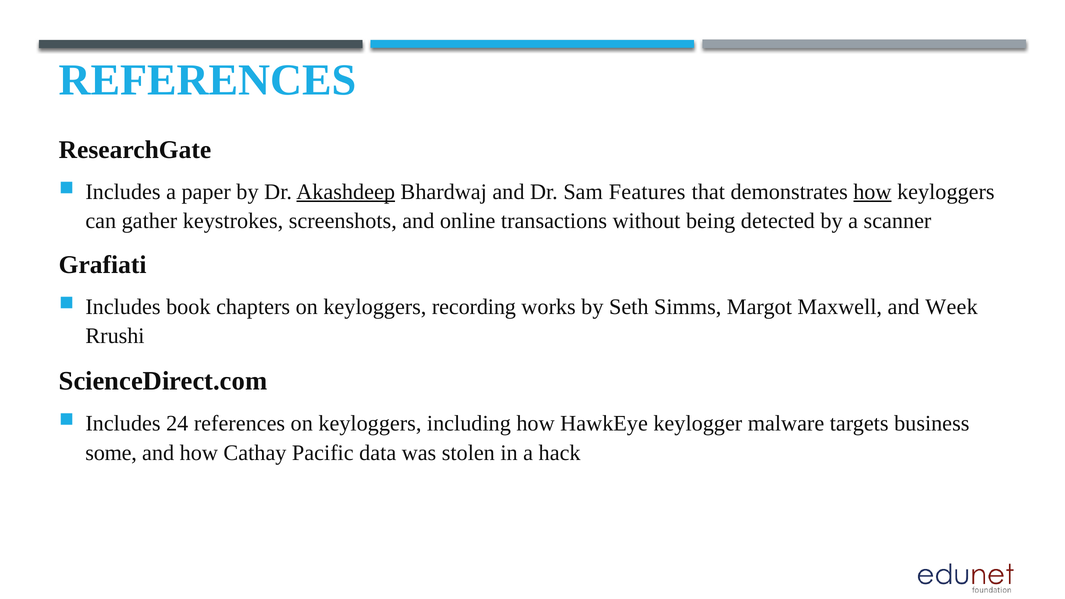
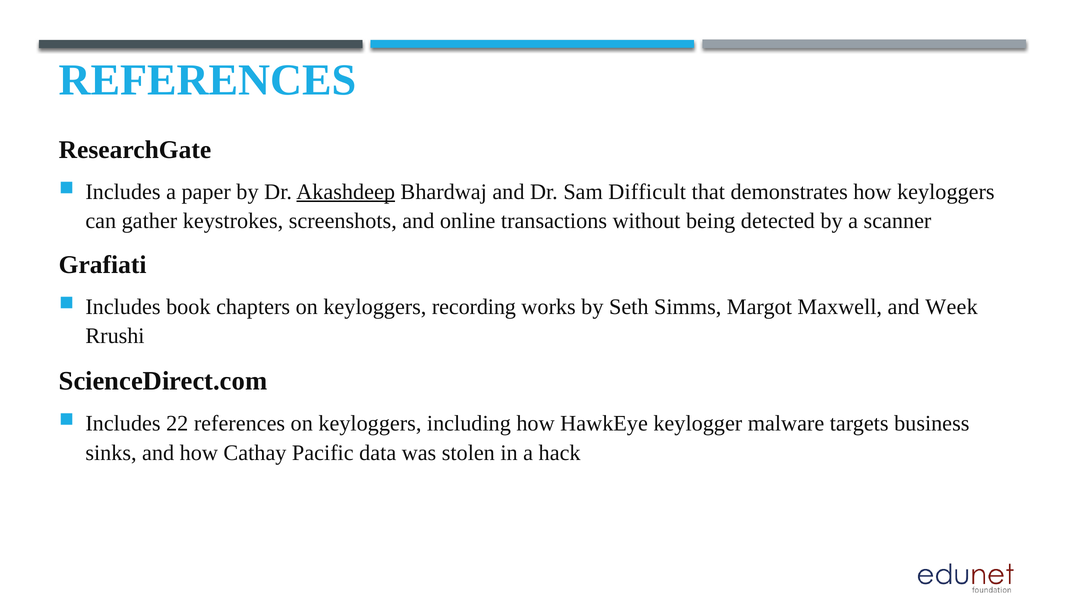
Features: Features -> Difficult (647, 192)
how underline: present -> none (872, 192)
24: 24 -> 22 (177, 424)
some: some -> sinks (111, 453)
